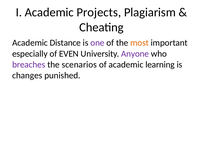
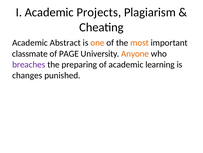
Distance: Distance -> Abstract (65, 43)
one colour: purple -> orange (97, 43)
especially: especially -> classmate (30, 53)
EVEN: EVEN -> PAGE (69, 53)
Anyone colour: purple -> orange (135, 53)
scenarios: scenarios -> preparing (79, 64)
